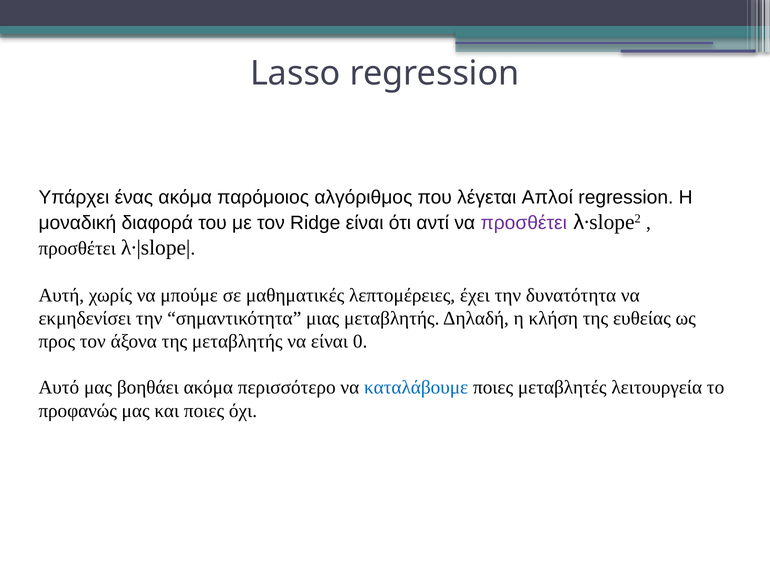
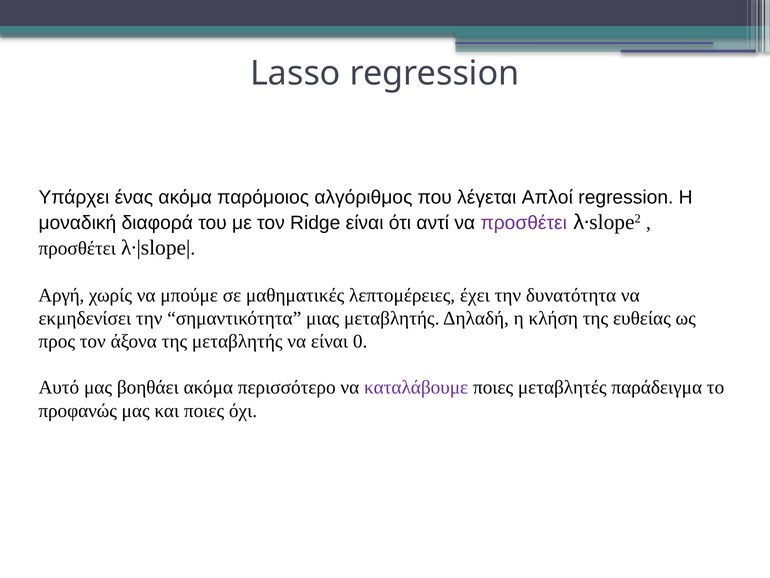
Αυτή: Αυτή -> Αργή (61, 295)
καταλάβουμε colour: blue -> purple (416, 387)
λειτουργεία: λειτουργεία -> παράδειγμα (657, 387)
